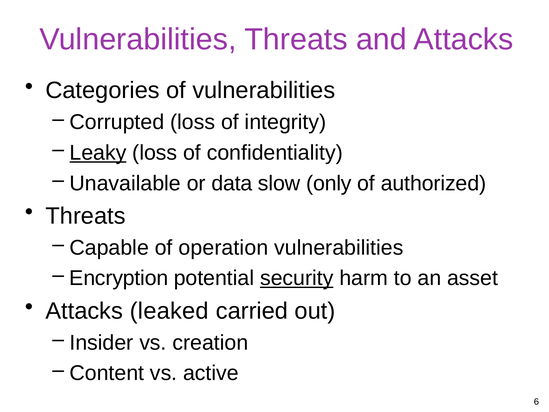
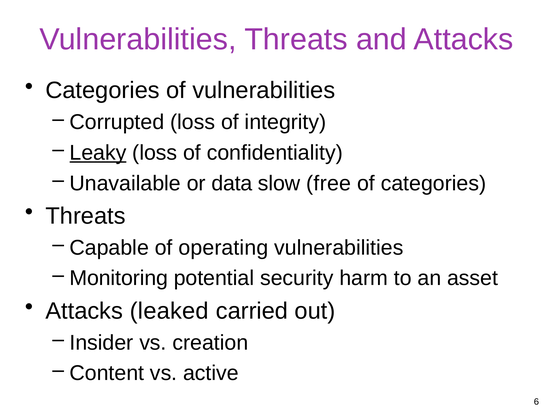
only: only -> free (329, 183)
of authorized: authorized -> categories (433, 183)
operation: operation -> operating (223, 248)
Encryption: Encryption -> Monitoring (119, 278)
security underline: present -> none (297, 278)
